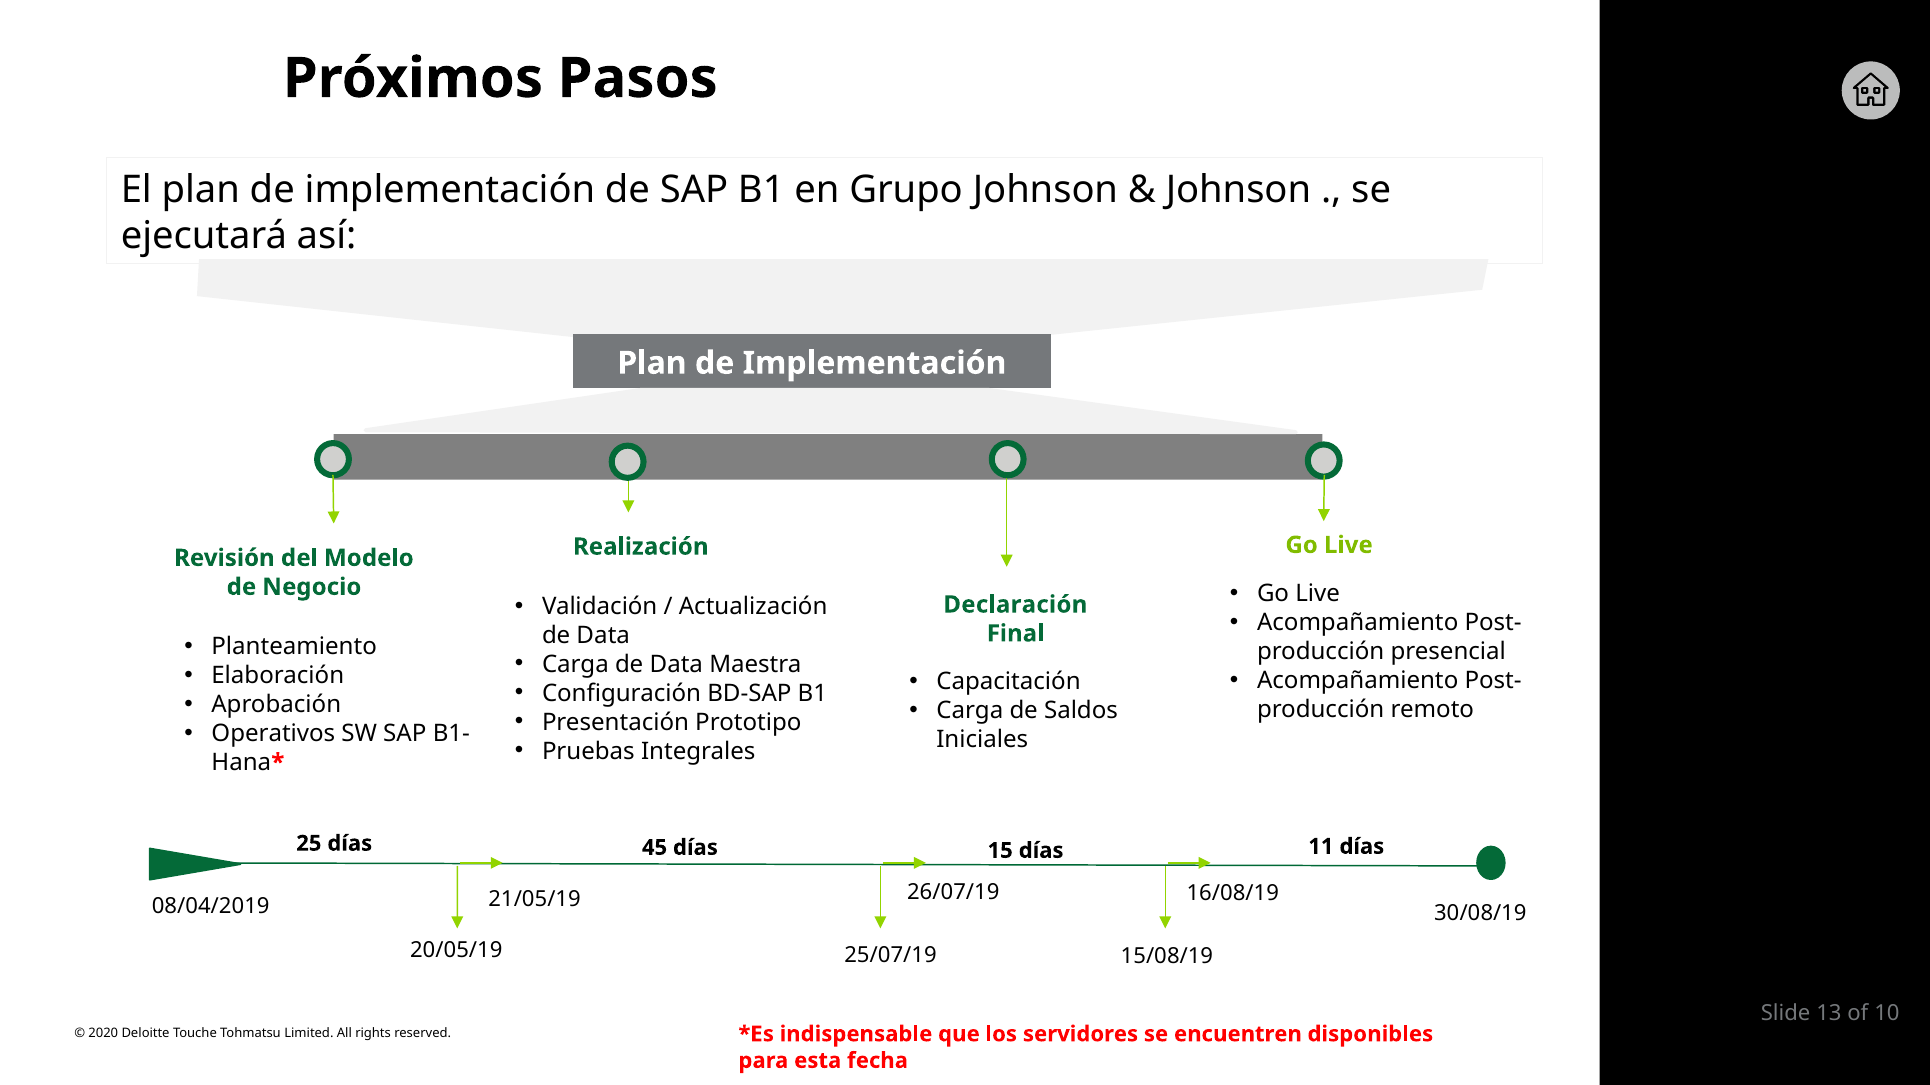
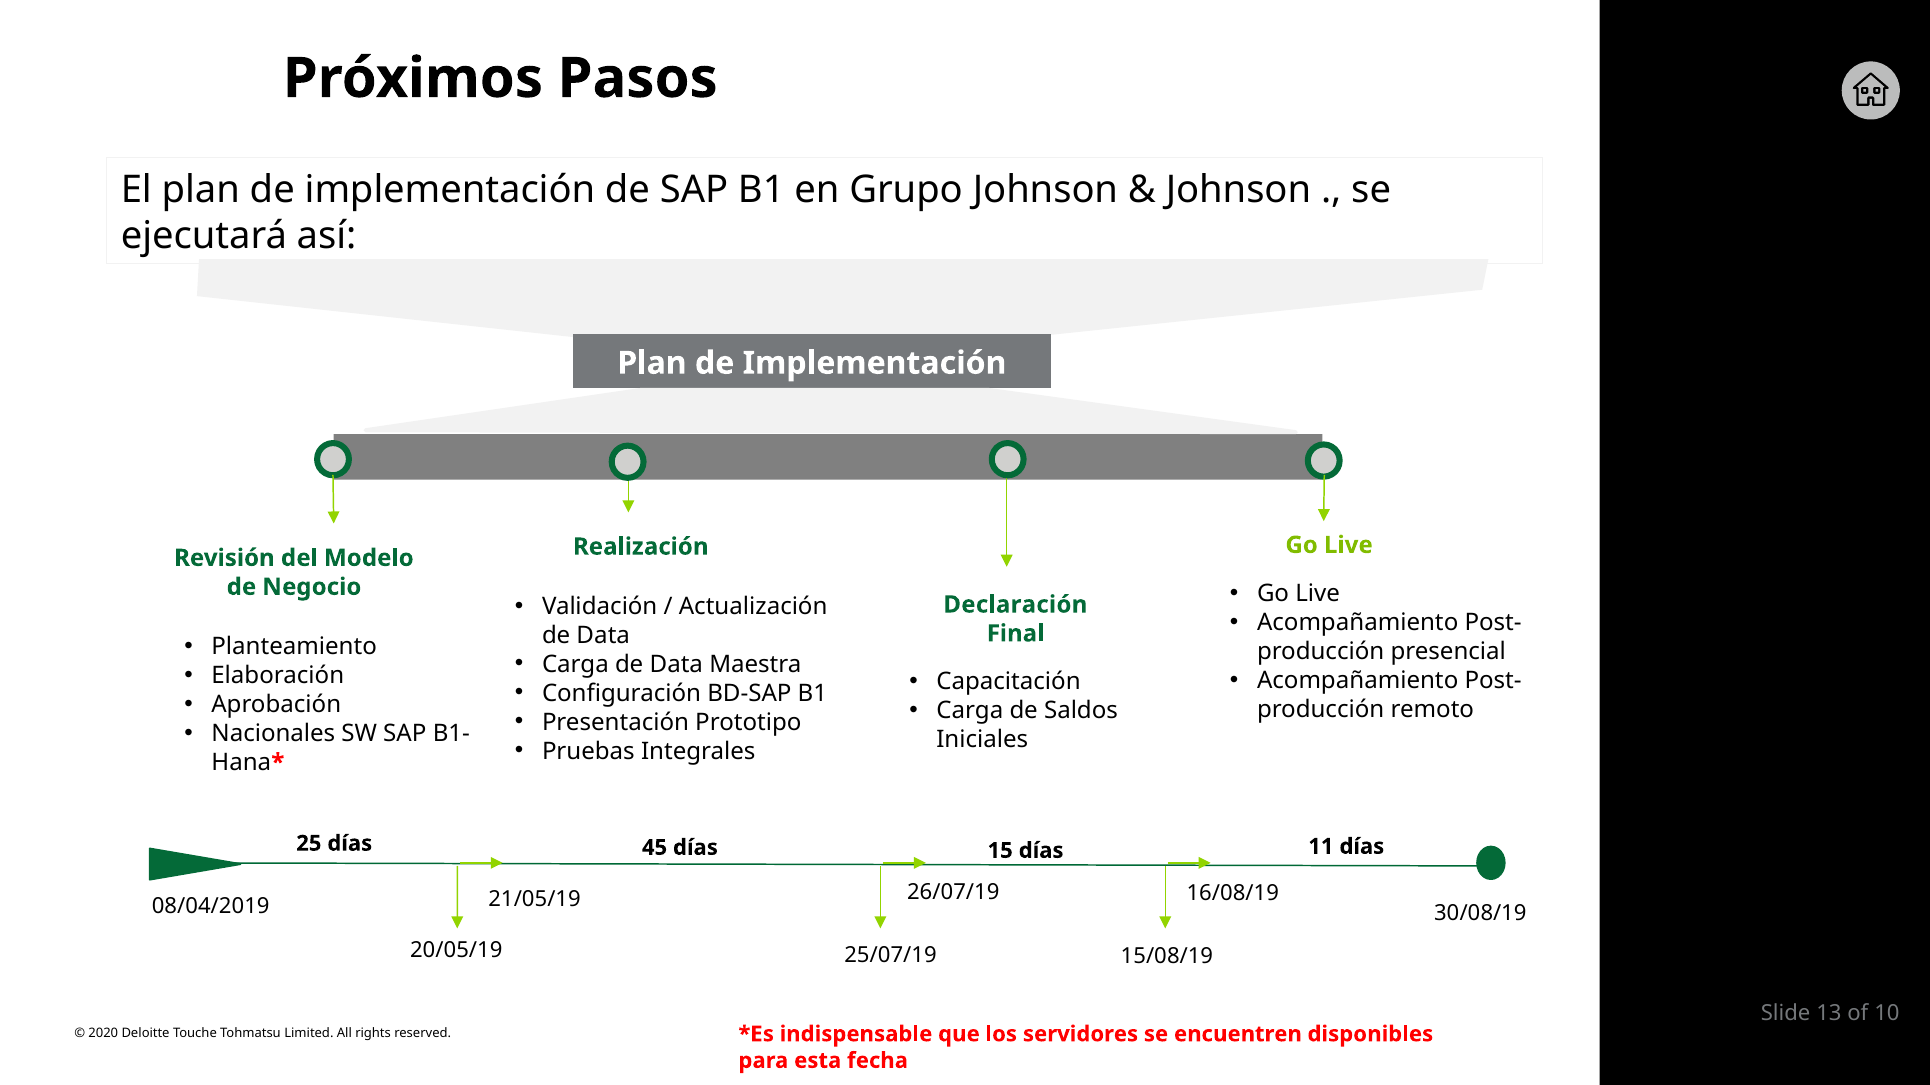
Operativos: Operativos -> Nacionales (273, 734)
